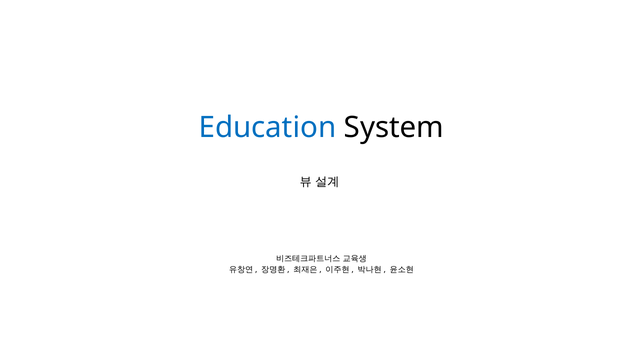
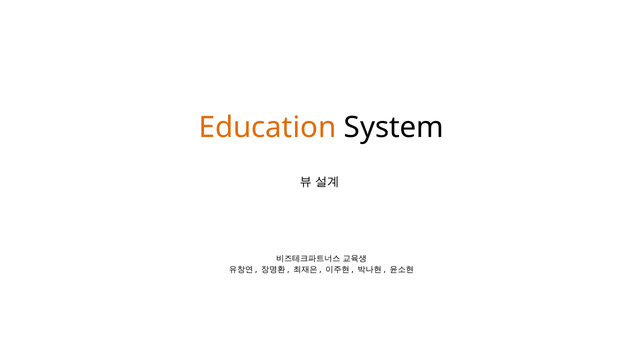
Education colour: blue -> orange (267, 128)
